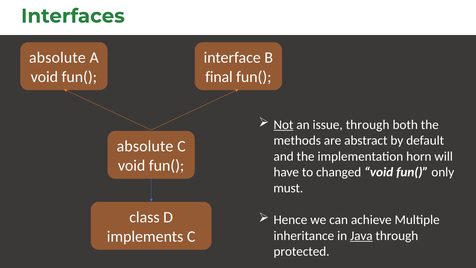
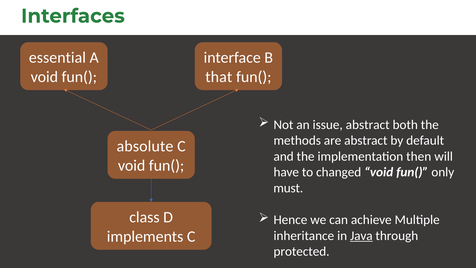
absolute: absolute -> essential (57, 58)
final: final -> that (219, 77)
Not underline: present -> none (283, 125)
issue through: through -> abstract (368, 125)
horn: horn -> then (419, 156)
